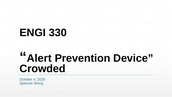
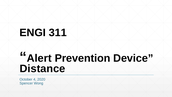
330: 330 -> 311 (58, 33)
Crowded: Crowded -> Distance (42, 69)
